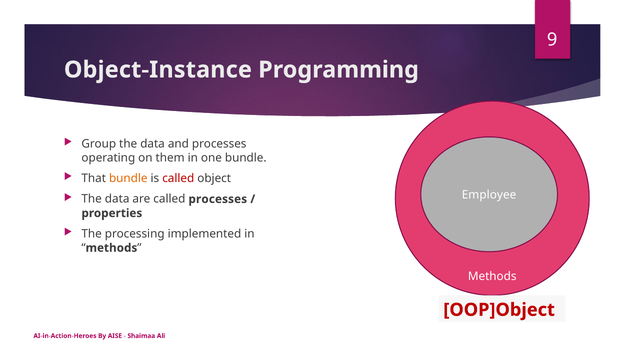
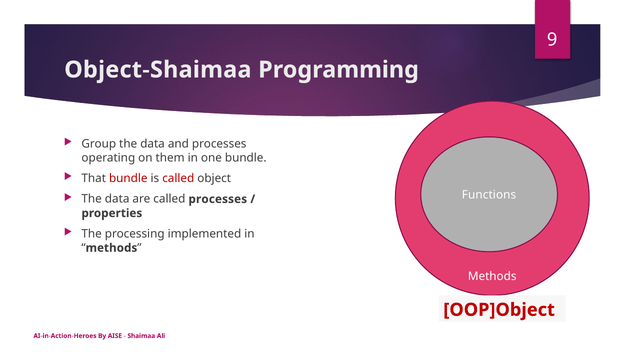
Object-Instance: Object-Instance -> Object-Shaimaa (158, 70)
bundle colour: orange -> red (128, 178)
Employee: Employee -> Functions (489, 195)
